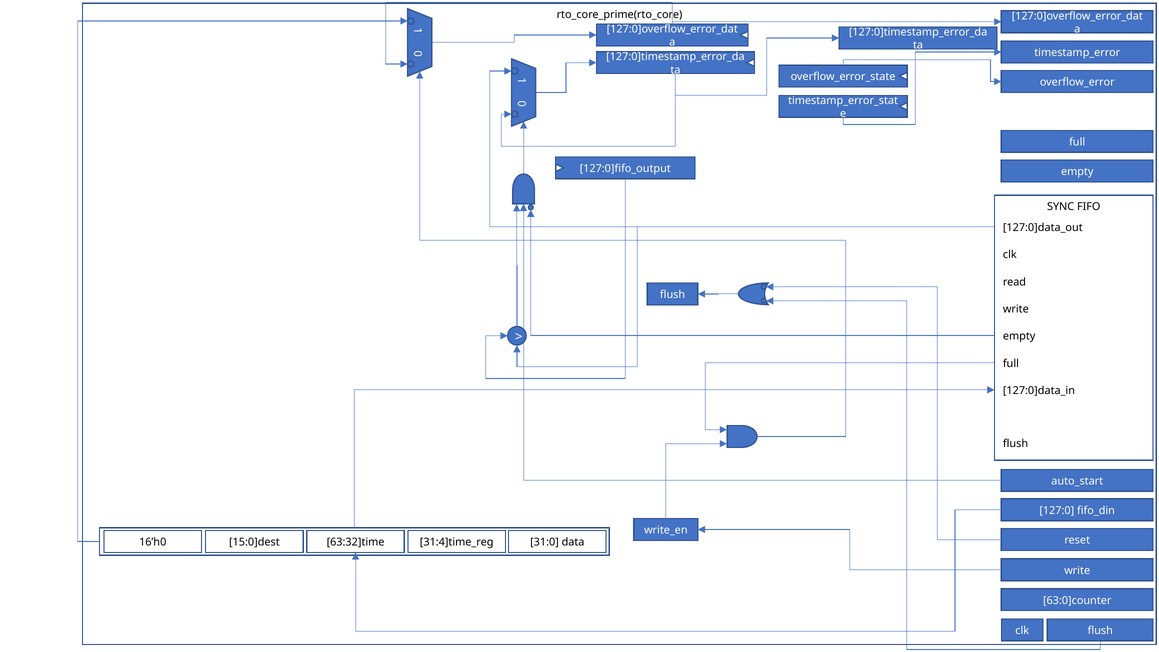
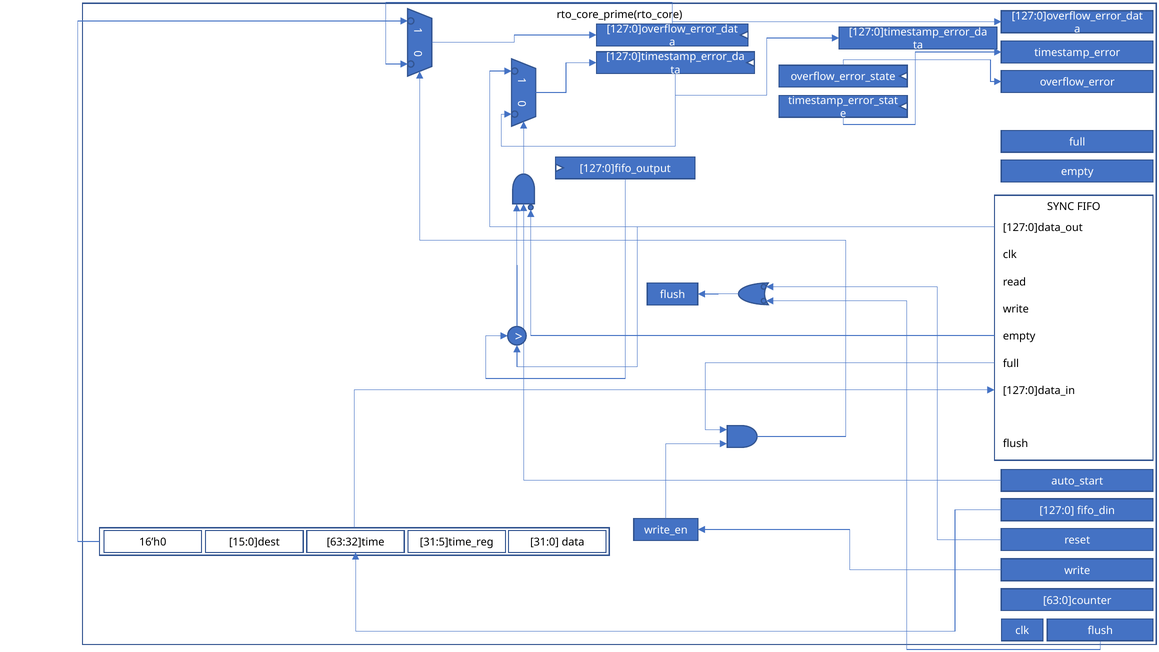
31:4]time_reg: 31:4]time_reg -> 31:5]time_reg (457, 542)
